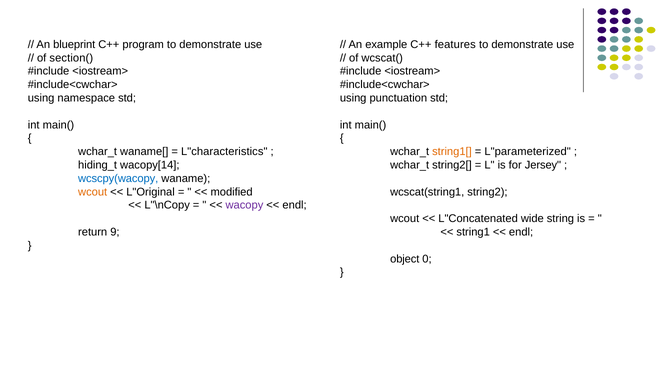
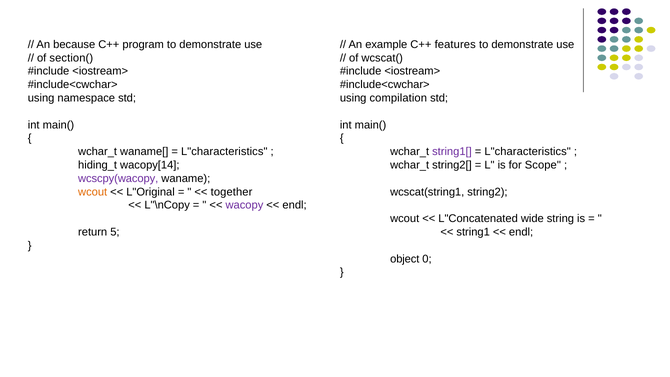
blueprint: blueprint -> because (74, 44)
punctuation: punctuation -> compilation (398, 98)
string1[ colour: orange -> purple (452, 152)
L"parameterized: L"parameterized -> L"characteristics (528, 152)
Jersey: Jersey -> Scope (543, 165)
wcscpy(wacopy colour: blue -> purple (118, 178)
modified: modified -> together (232, 192)
9: 9 -> 5 (115, 232)
